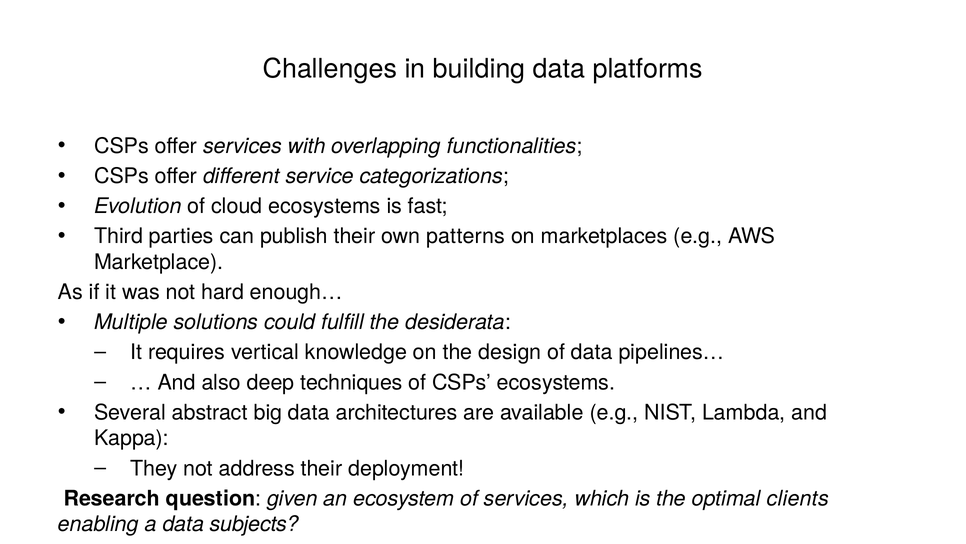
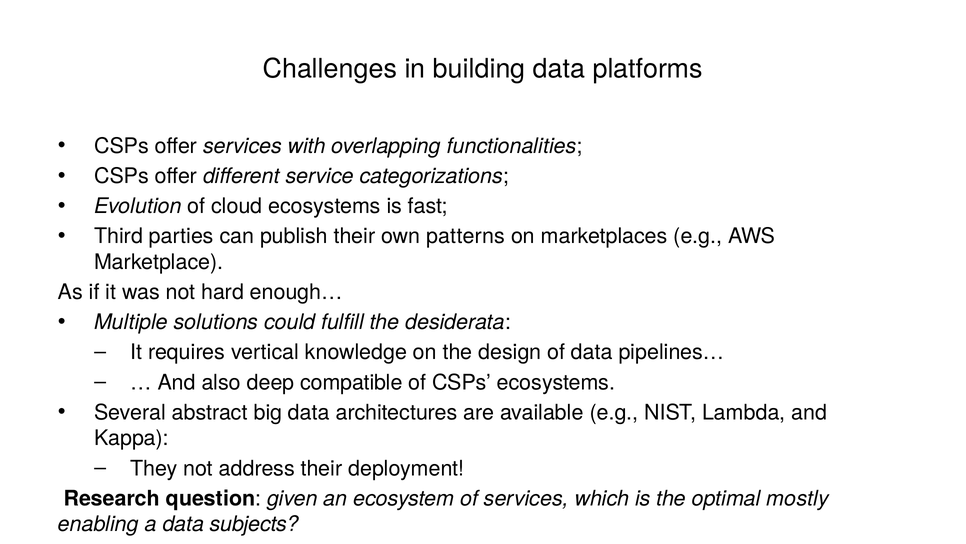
techniques: techniques -> compatible (351, 382)
clients: clients -> mostly (798, 498)
